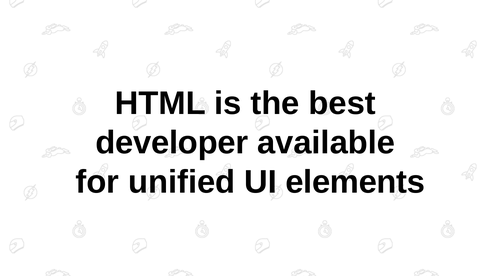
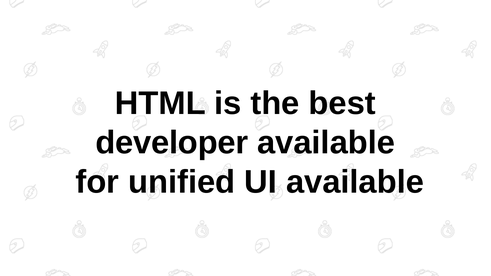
UI elements: elements -> available (355, 182)
